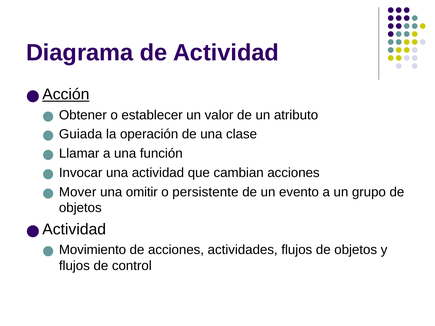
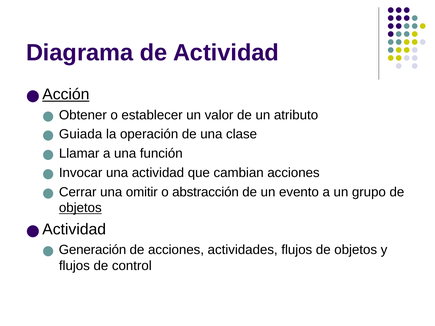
Mover: Mover -> Cerrar (78, 192)
persistente: persistente -> abstracción (206, 192)
objetos underline: none -> present (80, 208)
Movimiento: Movimiento -> Generación (93, 250)
